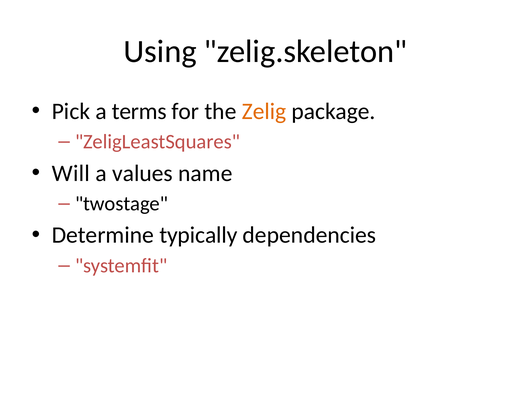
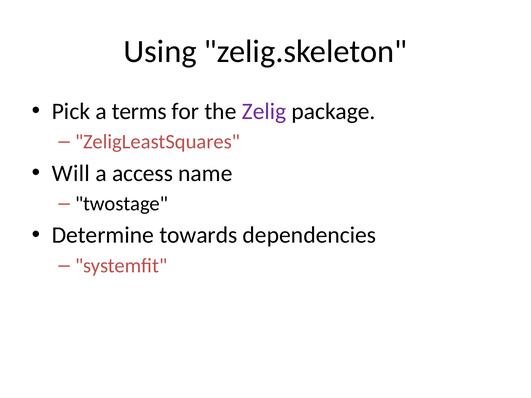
Zelig colour: orange -> purple (264, 111)
values: values -> access (143, 173)
typically: typically -> towards (198, 235)
